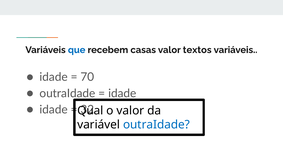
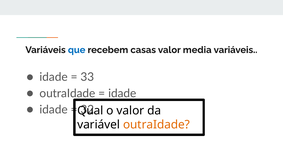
textos: textos -> media (197, 50)
70: 70 -> 33 (87, 77)
outraIdade colour: blue -> orange (156, 125)
